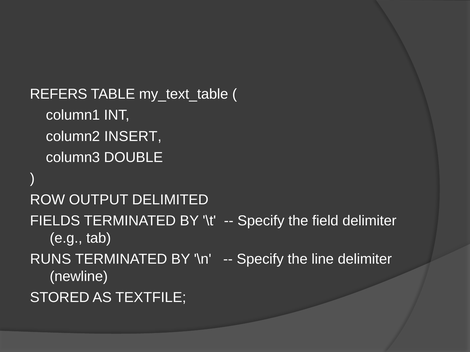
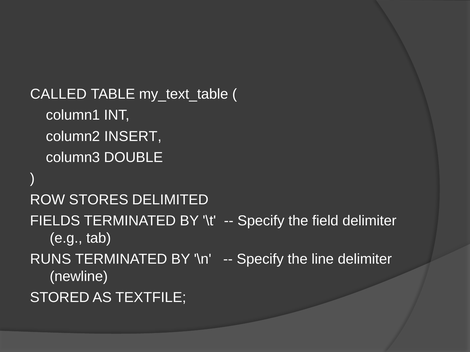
REFERS: REFERS -> CALLED (58, 94)
OUTPUT: OUTPUT -> STORES (99, 200)
